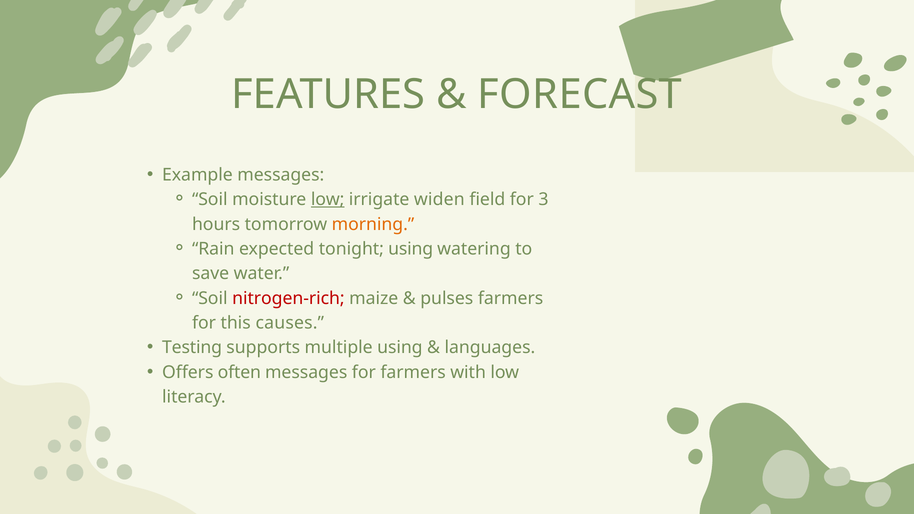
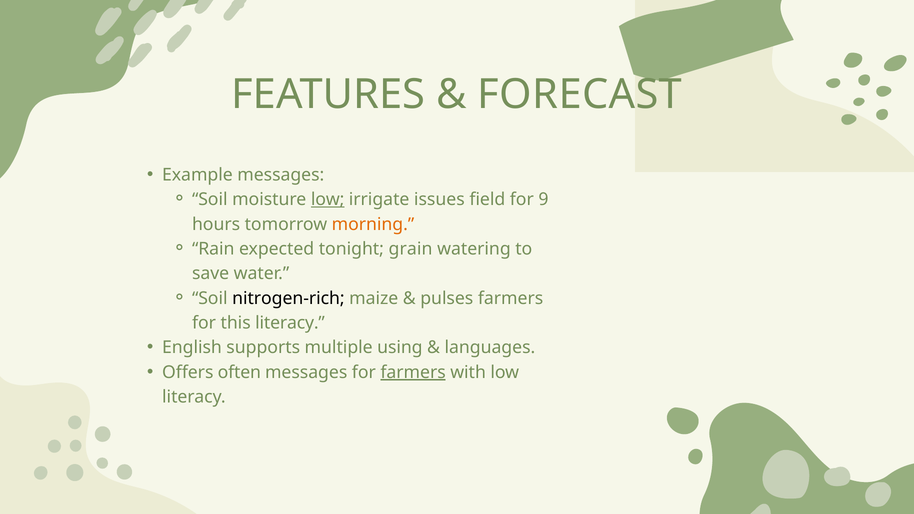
widen: widen -> issues (439, 200)
3: 3 -> 9 (543, 200)
tonight using: using -> grain (411, 249)
nitrogen-rich colour: red -> black (288, 298)
this causes: causes -> literacy (290, 323)
Testing: Testing -> English (192, 348)
farmers underline: none -> present (413, 372)
